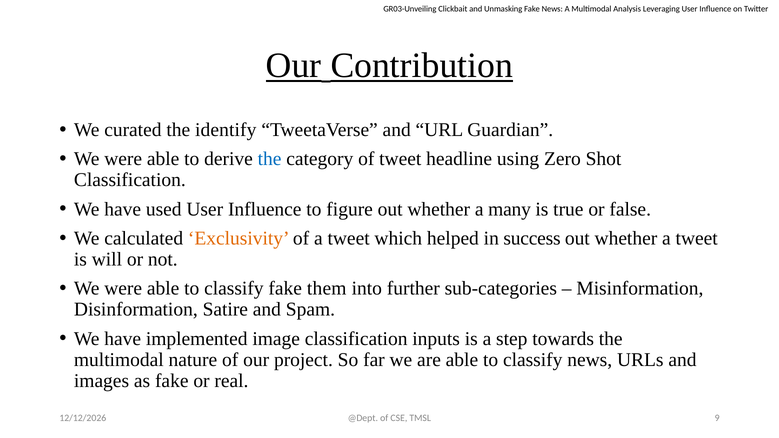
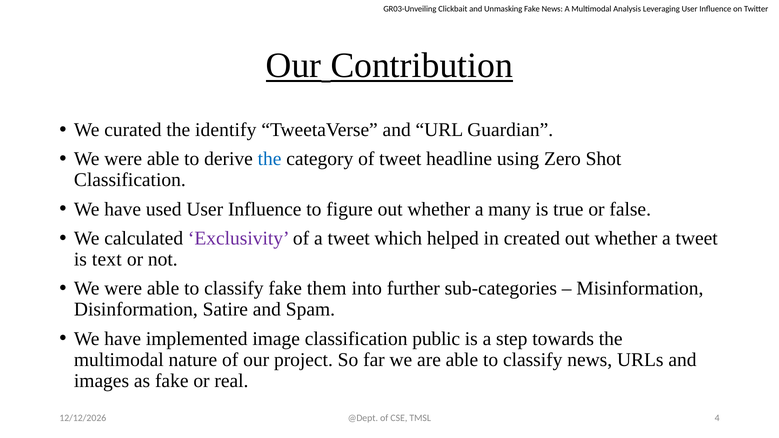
Exclusivity colour: orange -> purple (239, 238)
success: success -> created (532, 238)
will: will -> text (107, 259)
inputs: inputs -> public (436, 339)
9: 9 -> 4 (717, 418)
